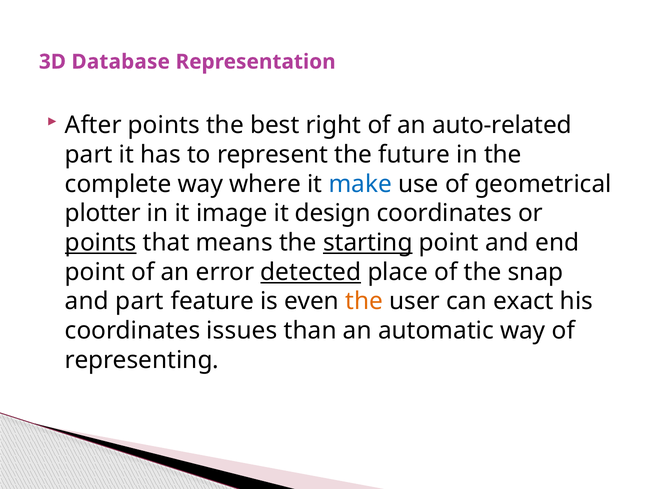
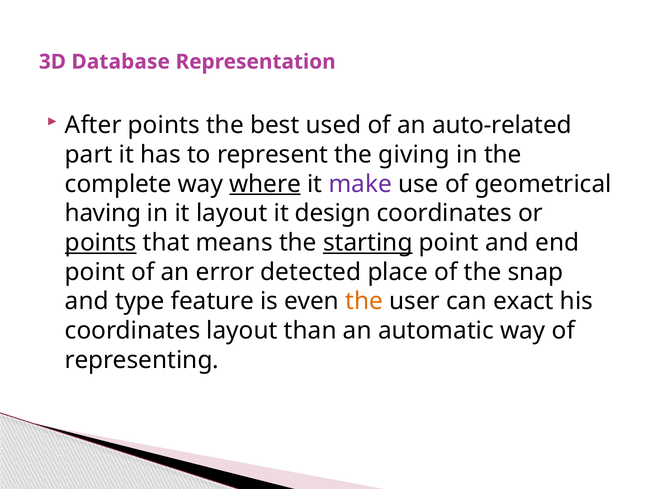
right: right -> used (334, 125)
future: future -> giving (414, 154)
where underline: none -> present (265, 184)
make colour: blue -> purple (360, 184)
plotter: plotter -> having (103, 213)
it image: image -> layout (232, 213)
detected underline: present -> none (311, 272)
and part: part -> type (140, 301)
coordinates issues: issues -> layout (242, 330)
